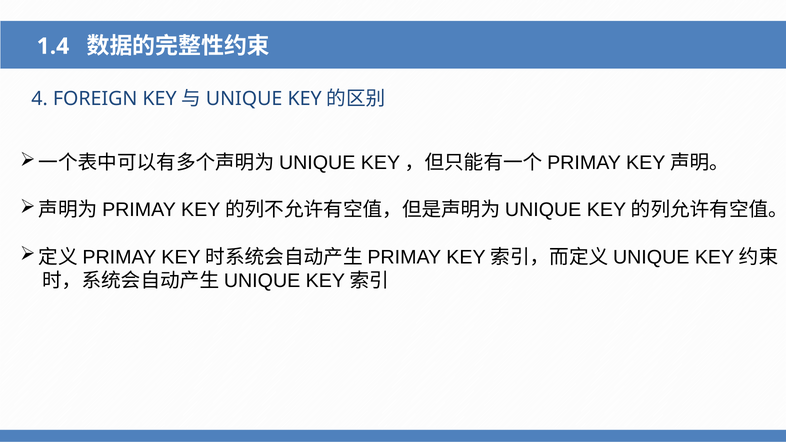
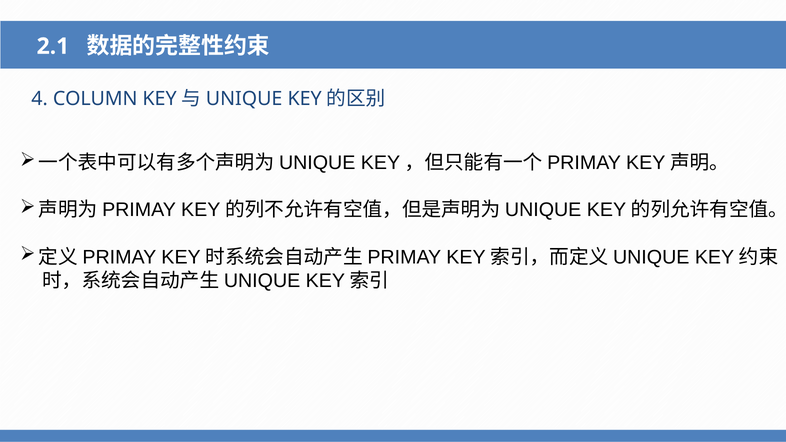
1.4: 1.4 -> 2.1 (53, 46)
FOREIGN: FOREIGN -> COLUMN (95, 99)
